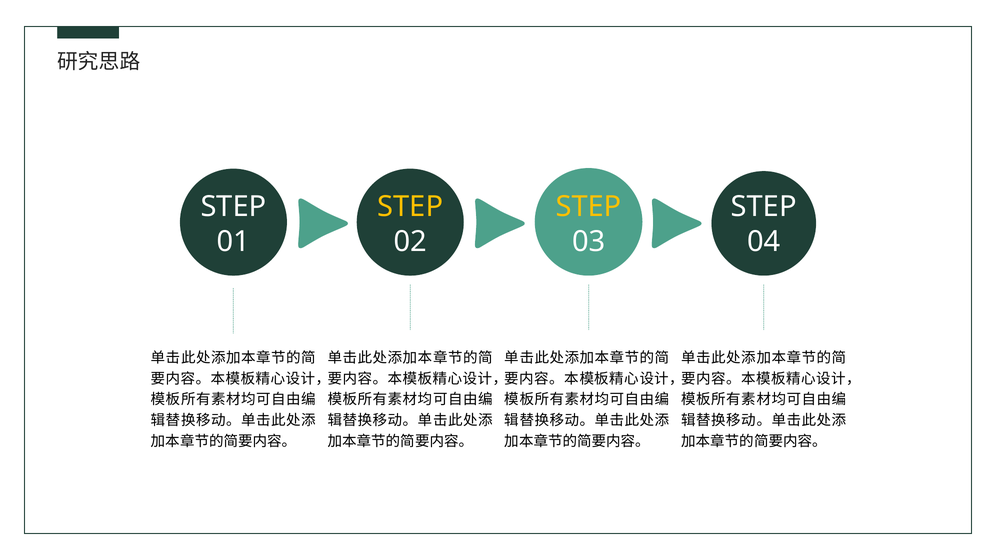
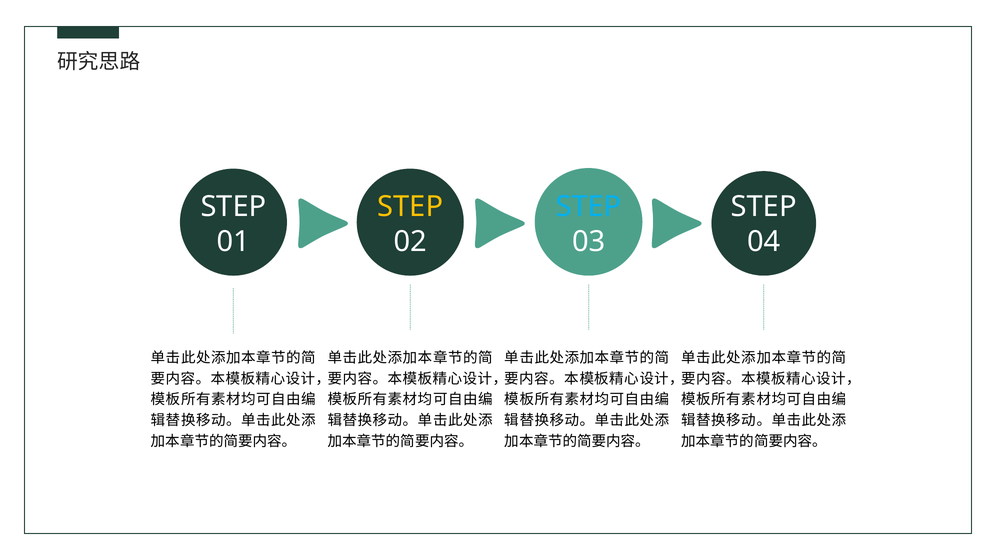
STEP colour: yellow -> light blue (589, 207)
